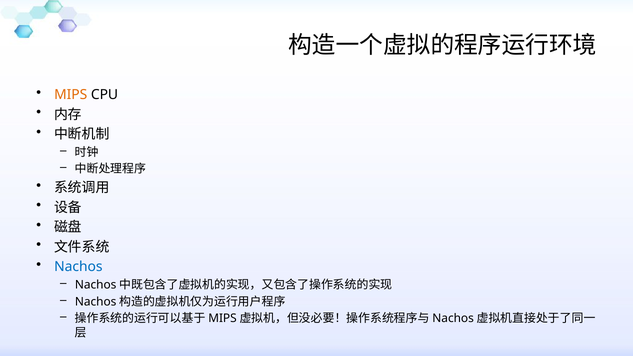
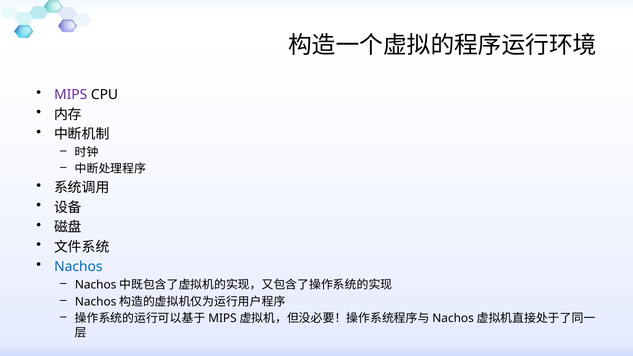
MIPS colour: orange -> purple (71, 95)
